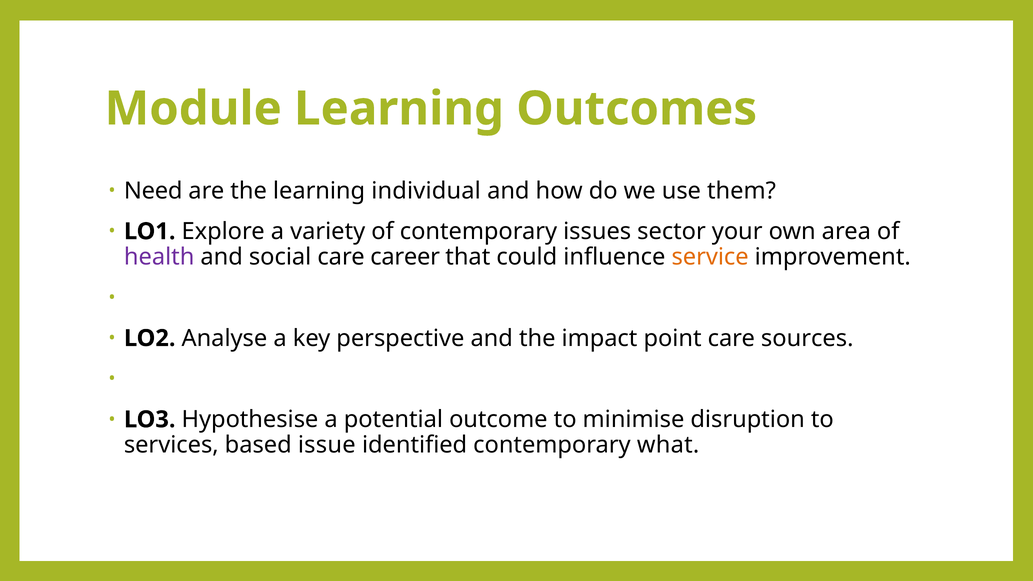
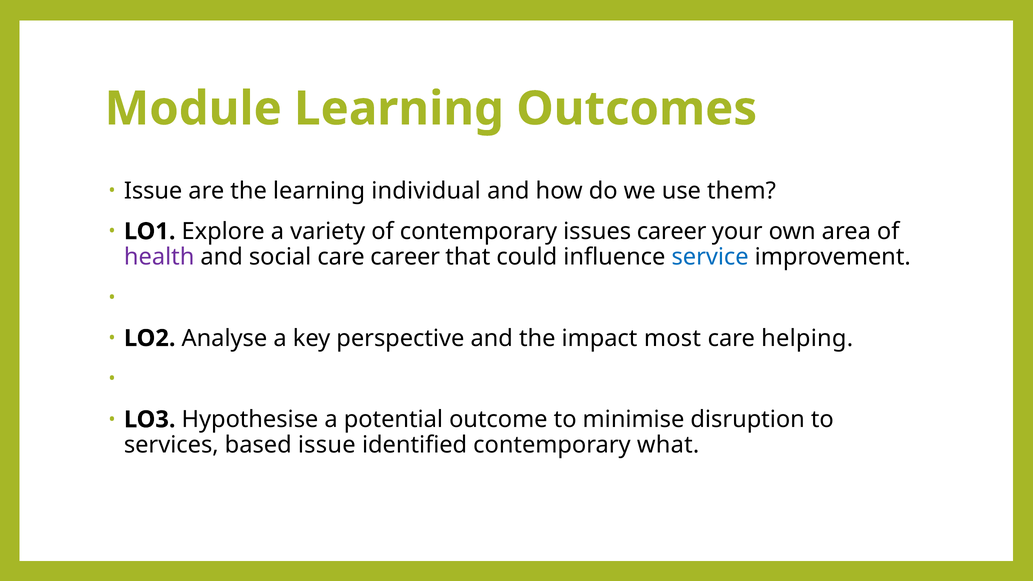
Need: Need -> Issue (153, 191)
issues sector: sector -> career (672, 231)
service colour: orange -> blue (710, 257)
point: point -> most (672, 338)
sources: sources -> helping (807, 338)
